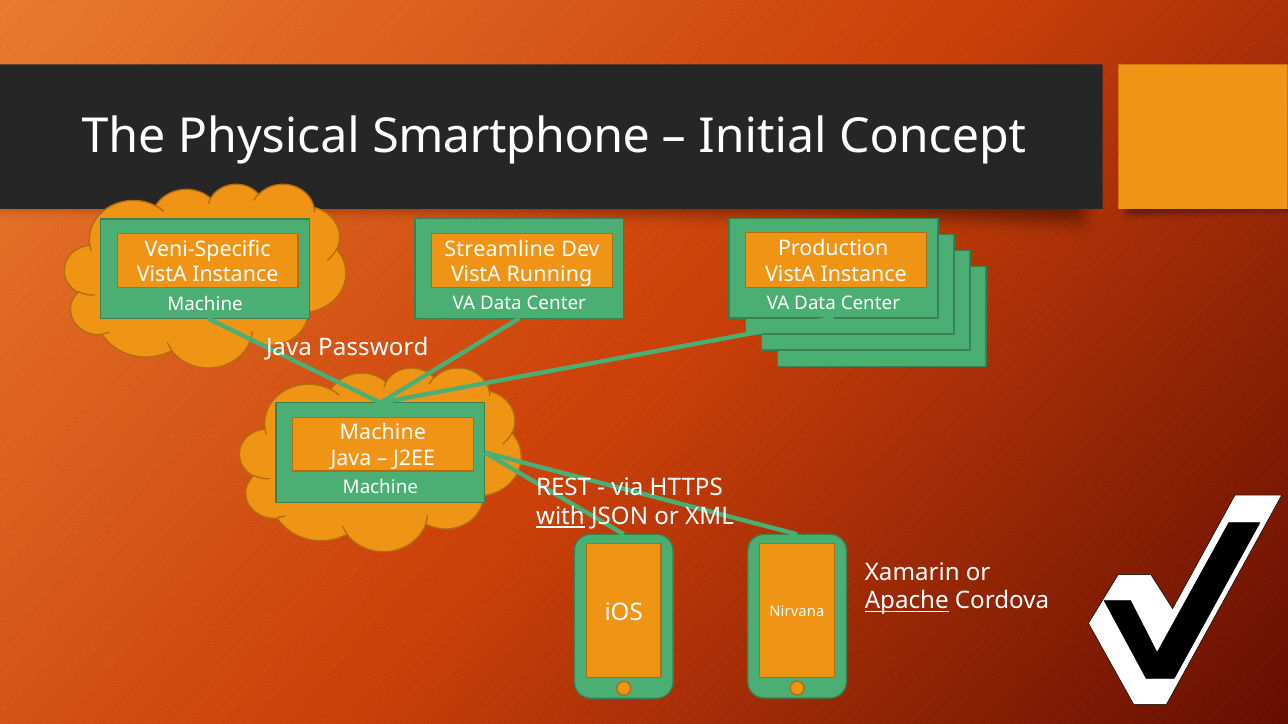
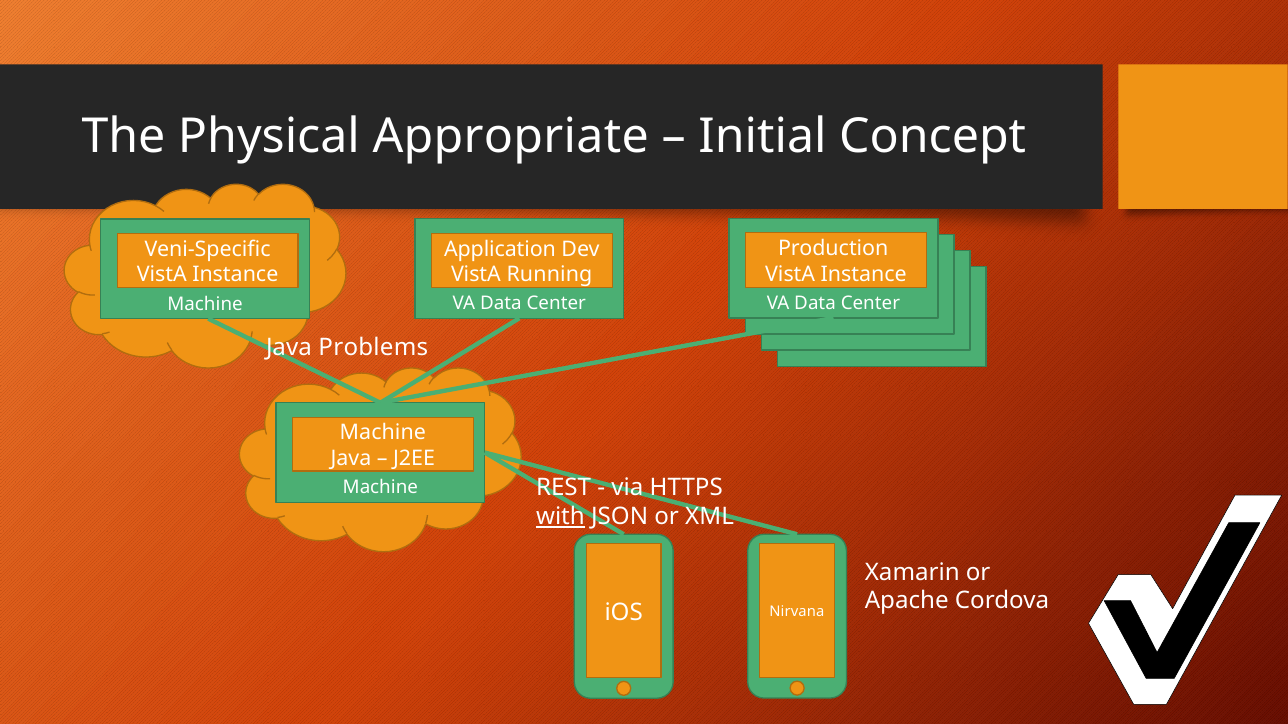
Smartphone: Smartphone -> Appropriate (511, 136)
Streamline: Streamline -> Application (500, 249)
Password: Password -> Problems (373, 348)
Apache underline: present -> none (907, 601)
